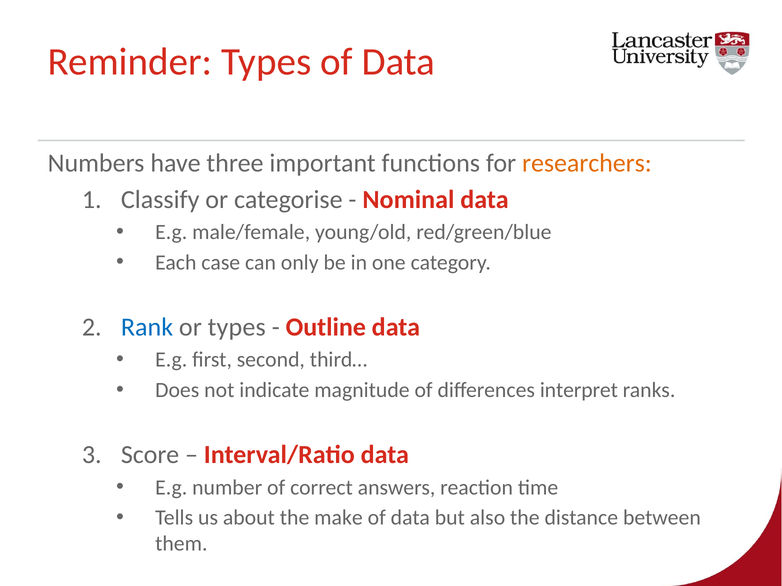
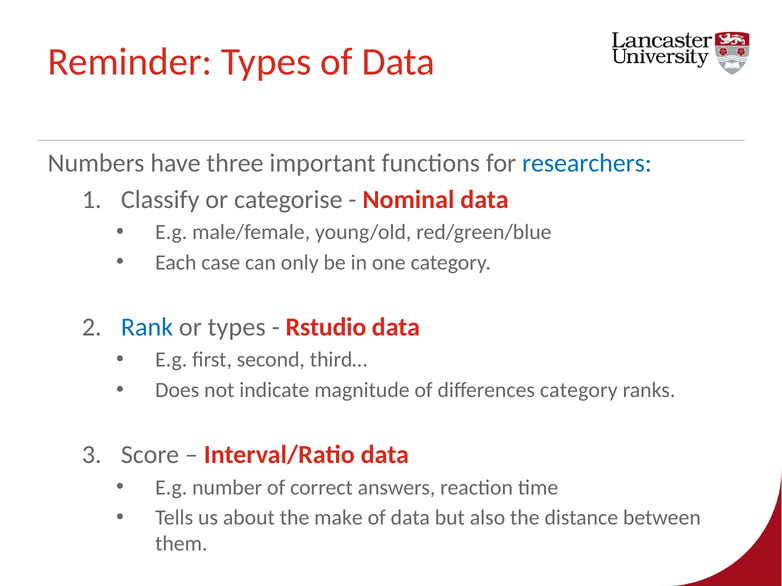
researchers colour: orange -> blue (587, 163)
Outline: Outline -> Rstudio (326, 327)
differences interpret: interpret -> category (579, 390)
